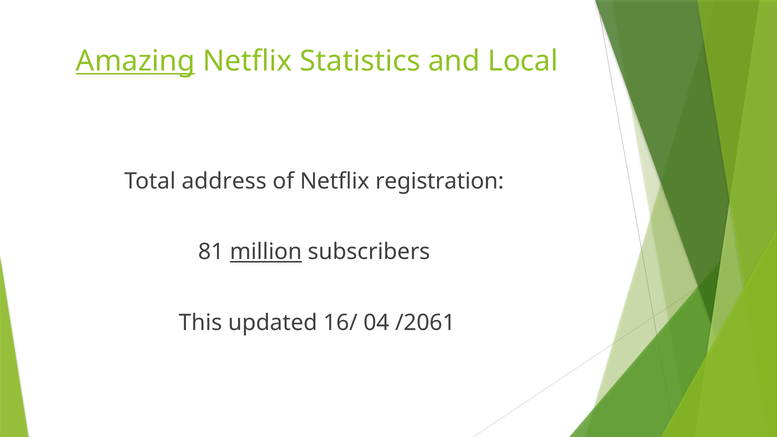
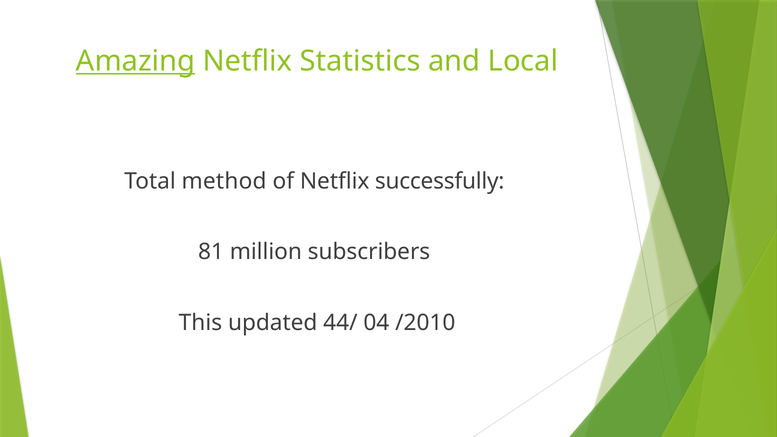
address: address -> method (224, 181)
registration: registration -> successfully (440, 181)
million underline: present -> none (266, 252)
16/: 16/ -> 44/ (340, 323)
/2061: /2061 -> /2010 (425, 323)
